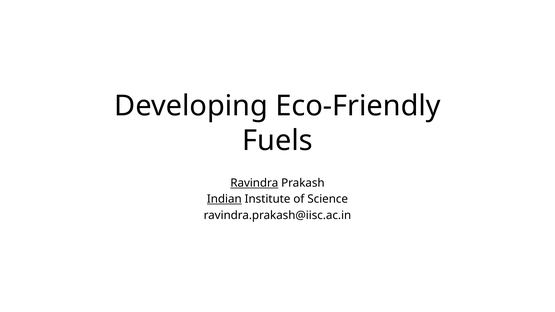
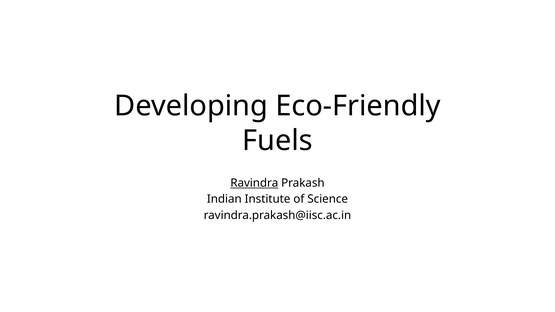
Indian underline: present -> none (224, 199)
